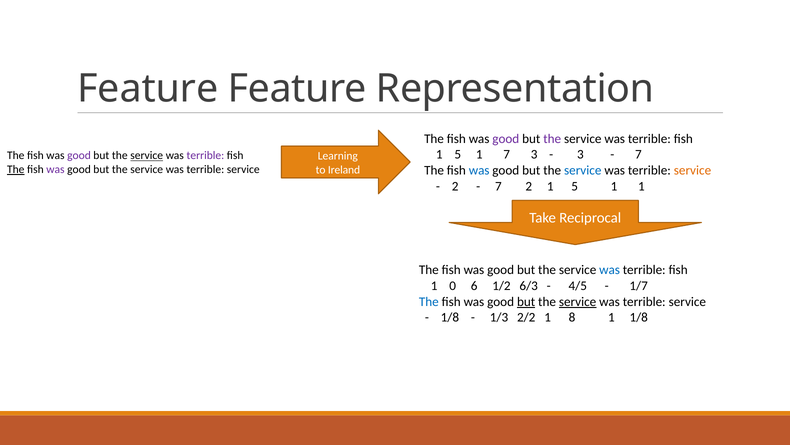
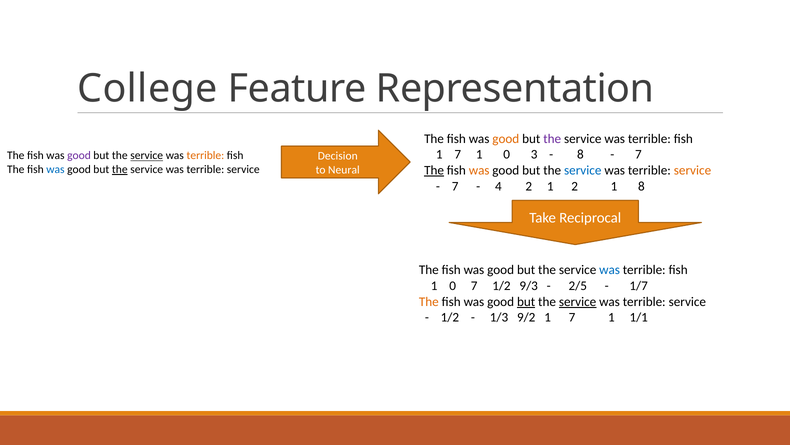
Feature: Feature -> College (147, 89)
good colour: purple -> orange (506, 139)
5: 5 -> 7 (458, 154)
7: 7 -> 0 (507, 154)
3: 3 -> 8 (580, 154)
terrible colour: purple -> orange (205, 155)
Learning: Learning -> Decision (338, 156)
The underline: present -> none (16, 169)
was colour: purple -> blue (55, 169)
the underline: none -> present (120, 169)
Ireland: Ireland -> Neural (344, 169)
The underline: none -> present (434, 170)
was colour: blue -> orange (479, 170)
2: 2 -> 7 (455, 186)
7: 7 -> 4 (498, 186)
2 1 5: 5 -> 2 (575, 186)
1 1: 1 -> 8 (641, 186)
0 6: 6 -> 7 (474, 286)
6/3: 6/3 -> 9/3 (529, 286)
4/5: 4/5 -> 2/5 (578, 286)
The colour: blue -> orange (429, 301)
1/8: 1/8 -> 1/2 (450, 317)
2/2: 2/2 -> 9/2 (526, 317)
8: 8 -> 7 (572, 317)
1 1/8: 1/8 -> 1/1 (639, 317)
